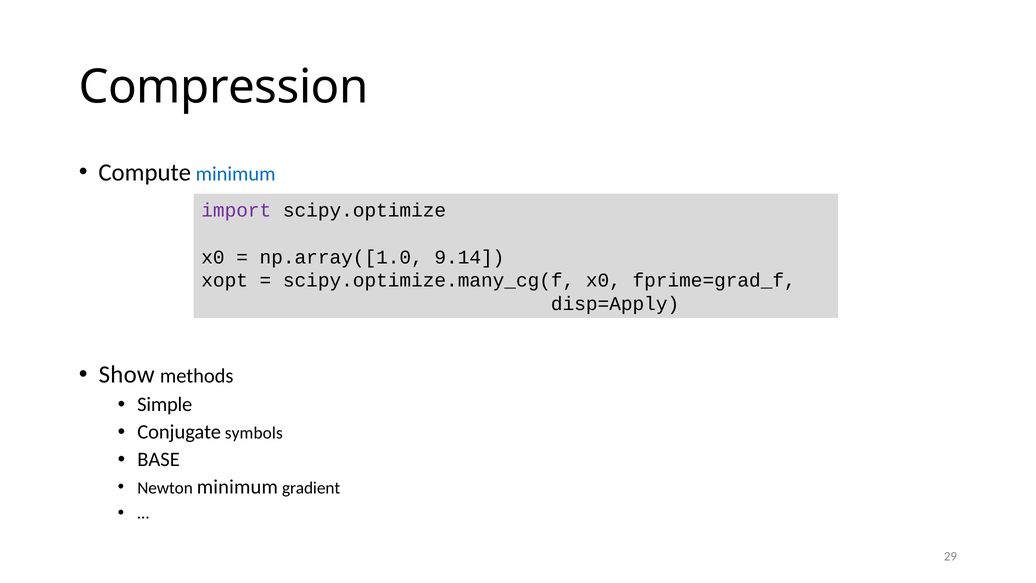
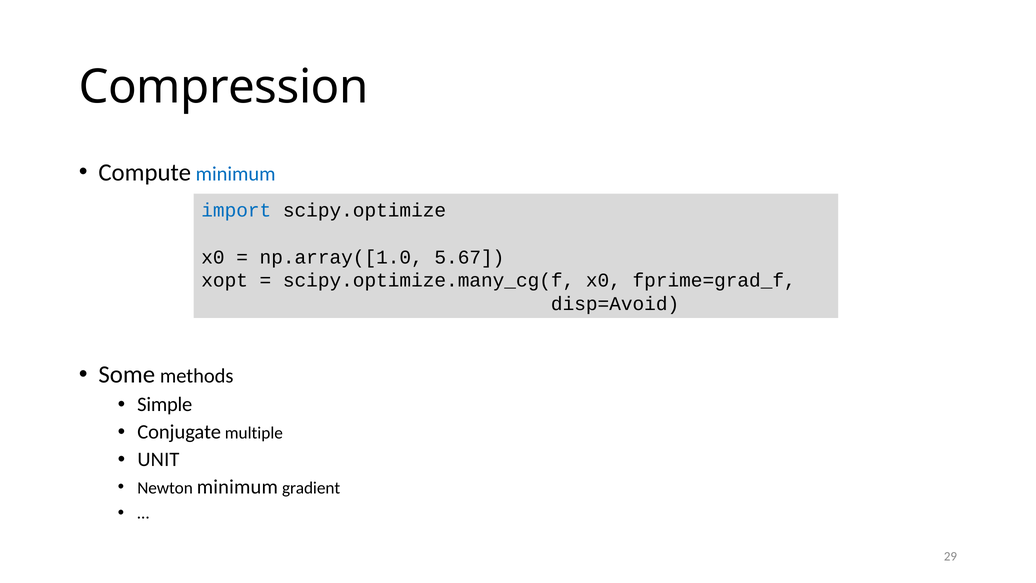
import colour: purple -> blue (236, 210)
9.14: 9.14 -> 5.67 (469, 257)
disp=Apply: disp=Apply -> disp=Avoid (615, 304)
Show: Show -> Some (127, 374)
symbols: symbols -> multiple (254, 433)
BASE: BASE -> UNIT (158, 459)
